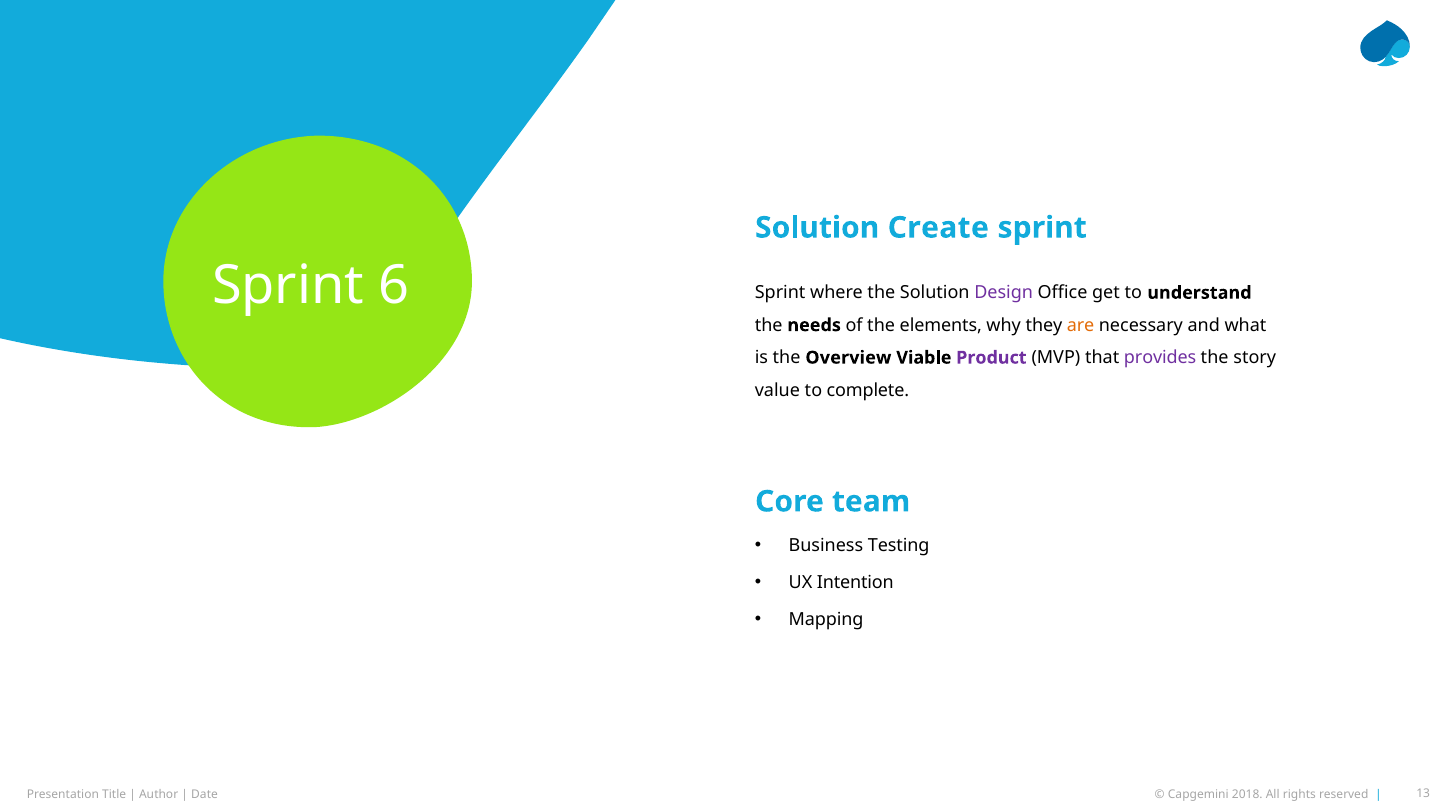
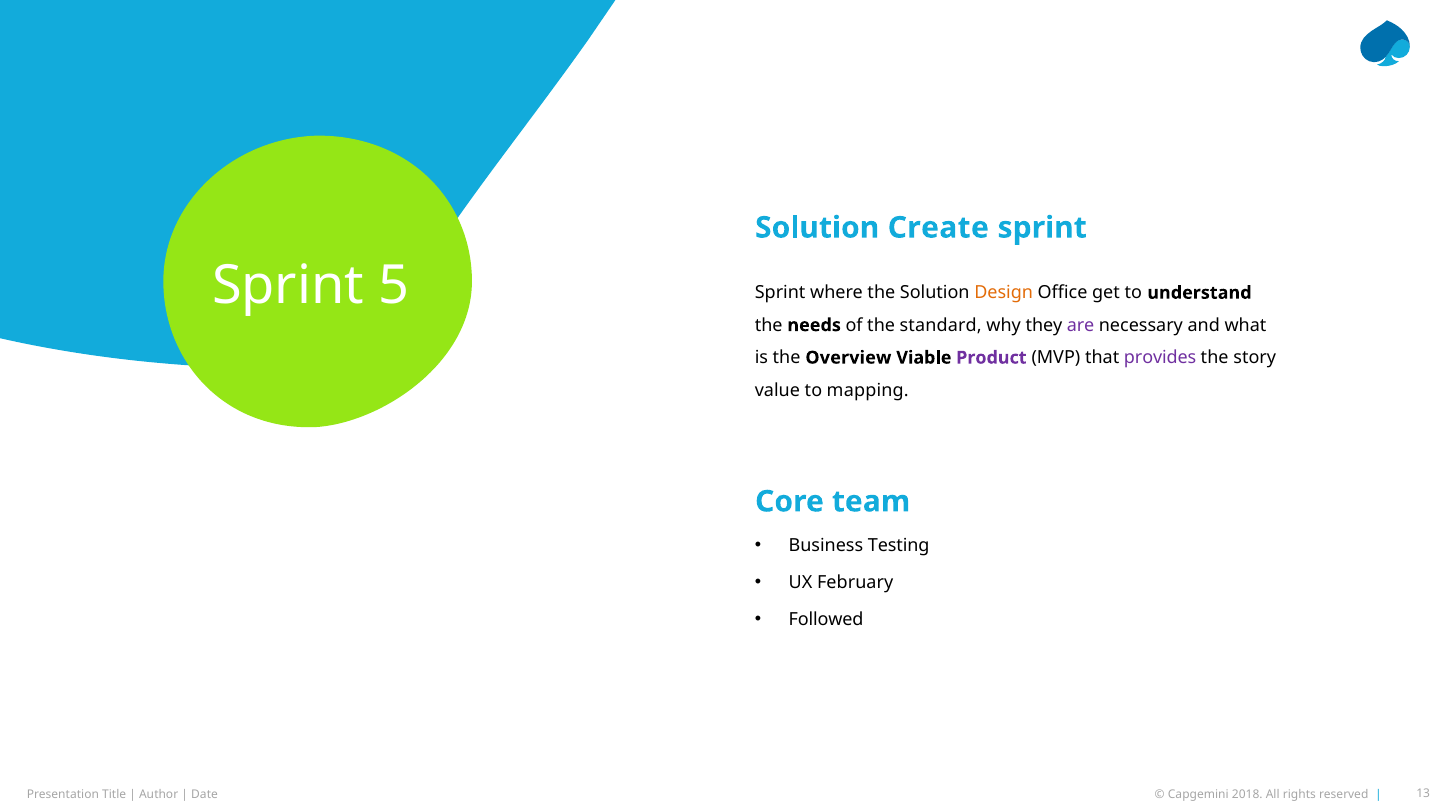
6: 6 -> 5 (394, 285)
Design colour: purple -> orange (1004, 293)
elements: elements -> standard (941, 325)
are colour: orange -> purple (1081, 325)
complete: complete -> mapping (868, 390)
Intention: Intention -> February (855, 583)
Mapping: Mapping -> Followed (826, 619)
